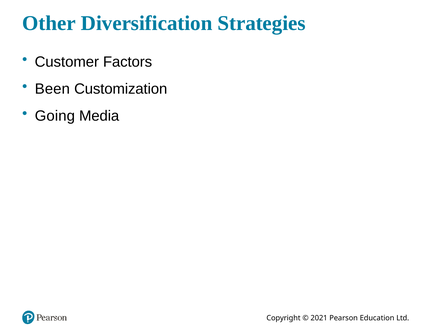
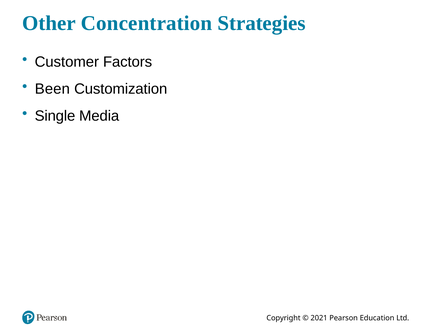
Diversification: Diversification -> Concentration (147, 23)
Going: Going -> Single (55, 116)
